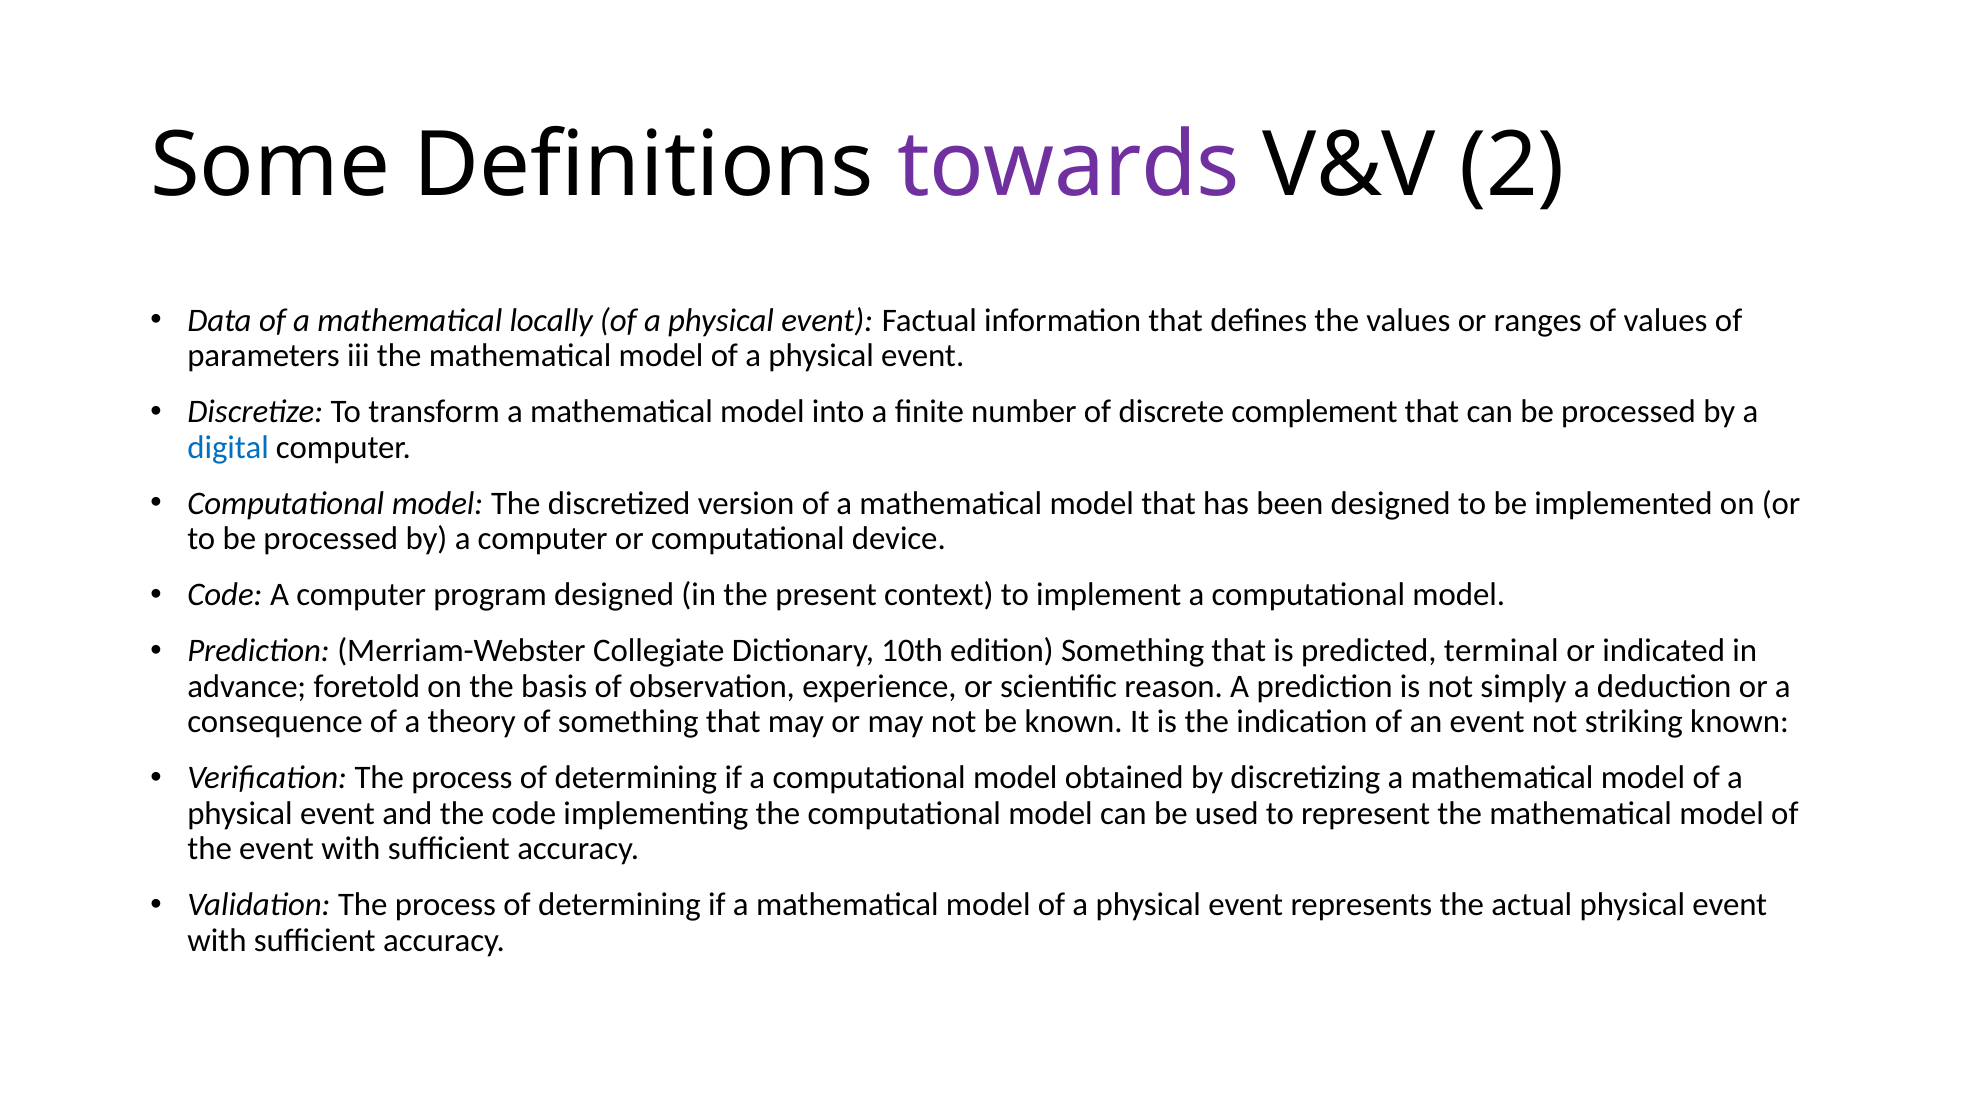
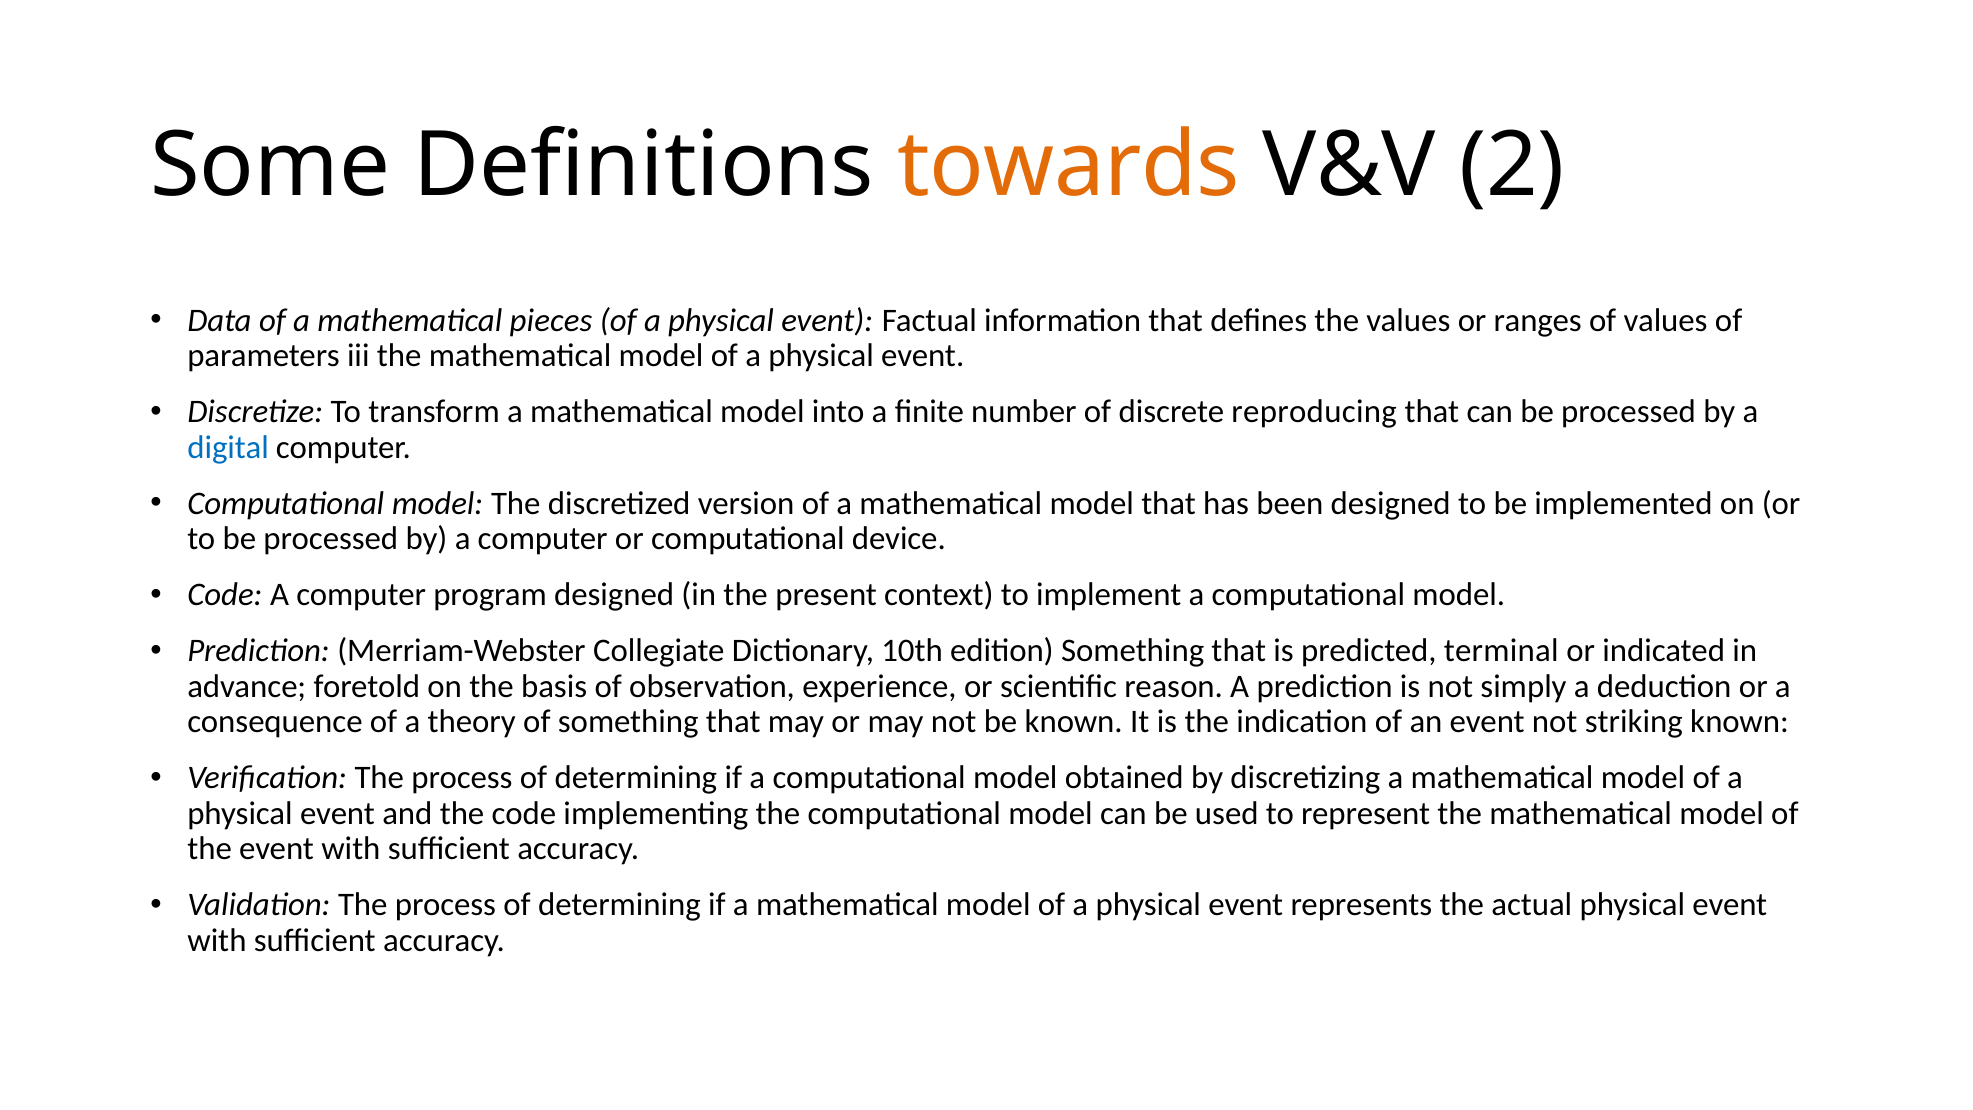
towards colour: purple -> orange (1069, 166)
locally: locally -> pieces (551, 320)
complement: complement -> reproducing (1314, 412)
